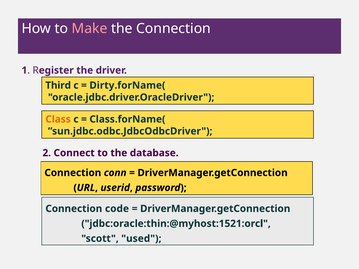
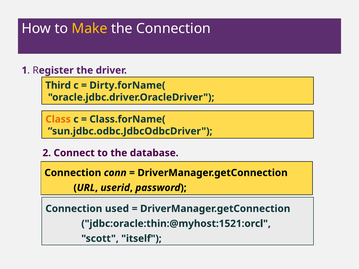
Make colour: pink -> yellow (90, 29)
code: code -> used (117, 209)
used: used -> itself (141, 239)
